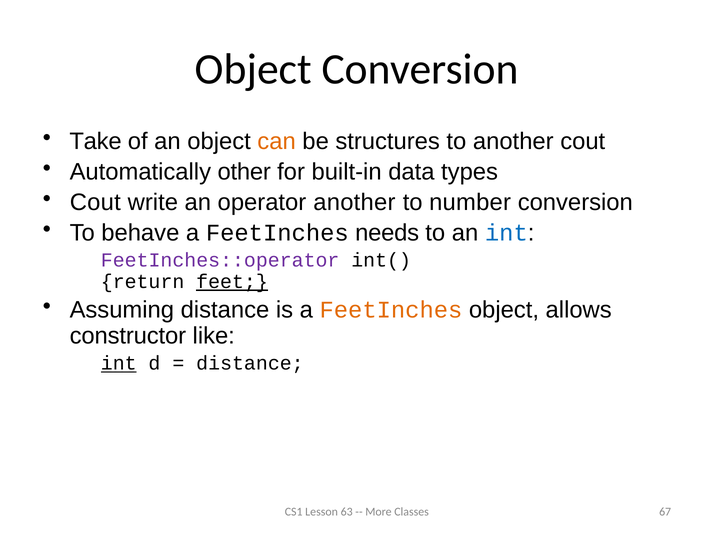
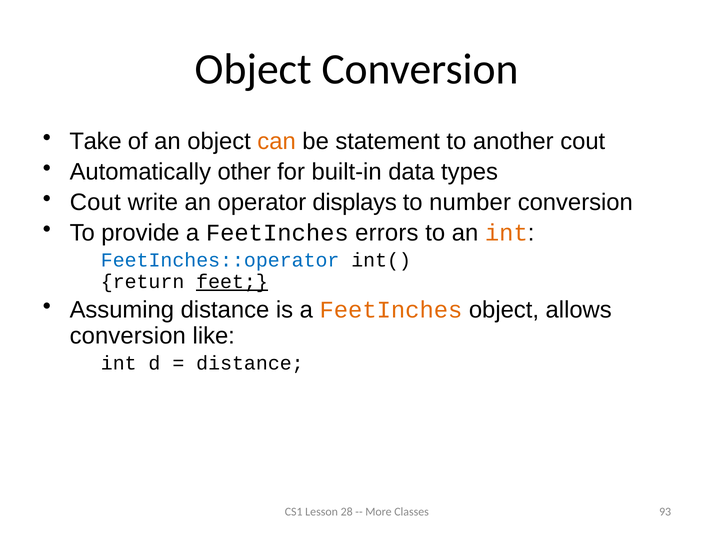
structures: structures -> statement (388, 141)
operator another: another -> displays (355, 202)
behave: behave -> provide (140, 233)
needs: needs -> errors (387, 233)
int colour: blue -> orange (506, 233)
FeetInches::operator colour: purple -> blue (220, 260)
constructor: constructor -> conversion (128, 336)
int underline: present -> none (119, 363)
63: 63 -> 28 (347, 511)
67: 67 -> 93 (665, 511)
